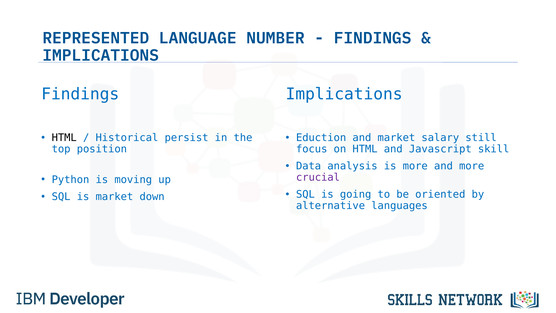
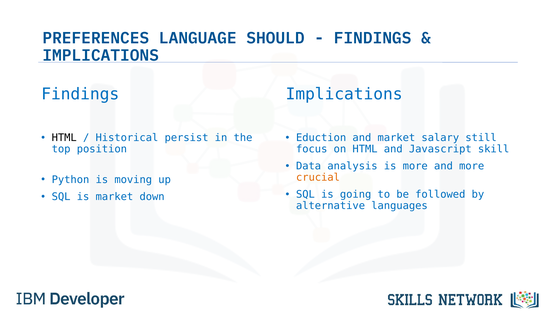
REPRESENTED: REPRESENTED -> PREFERENCES (96, 38)
NUMBER: NUMBER -> SHOULD (275, 38)
crucial colour: purple -> orange (318, 177)
oriented: oriented -> followed (440, 194)
